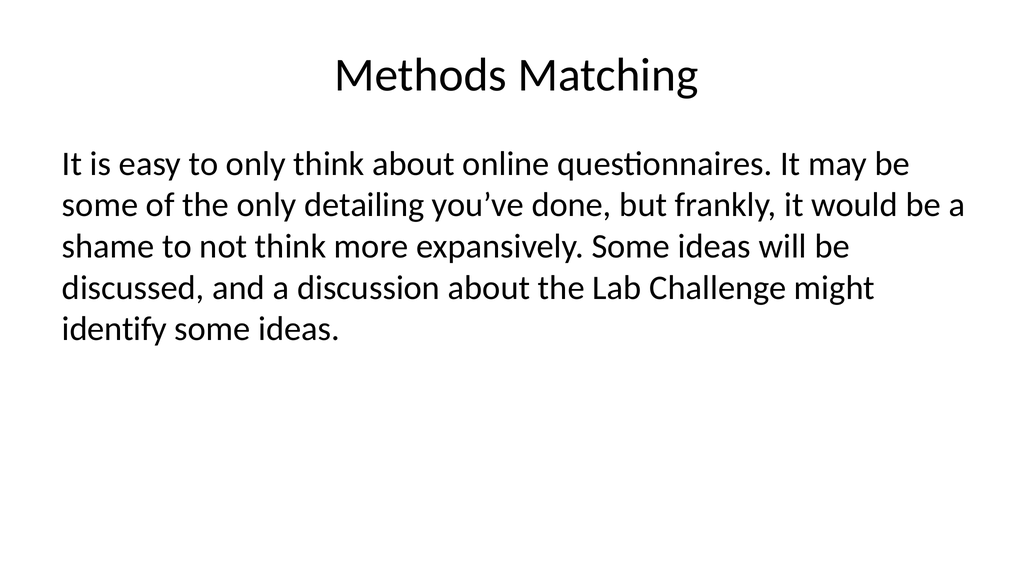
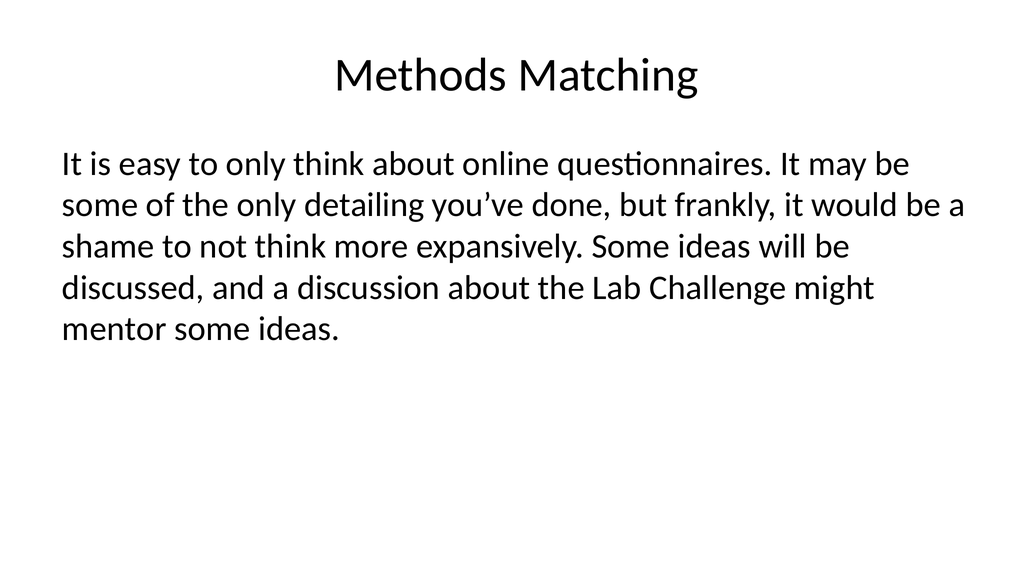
identify: identify -> mentor (114, 329)
